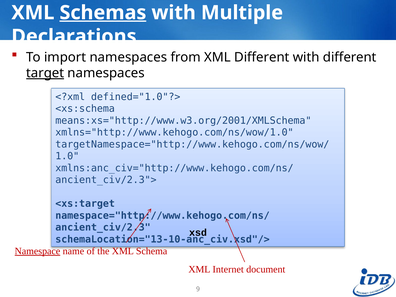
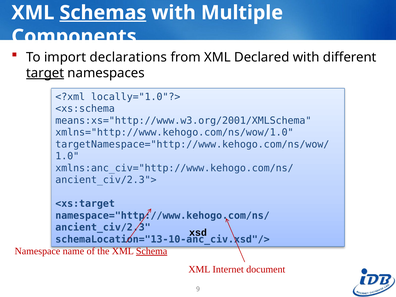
Declarations: Declarations -> Components (74, 36)
import namespaces: namespaces -> declarations (128, 57)
XML Different: Different -> Declared (262, 57)
defined="1.0"?>: defined="1.0"?> -> locally="1.0"?> (136, 97)
Namespace underline: present -> none (37, 251)
Schema underline: none -> present (152, 251)
